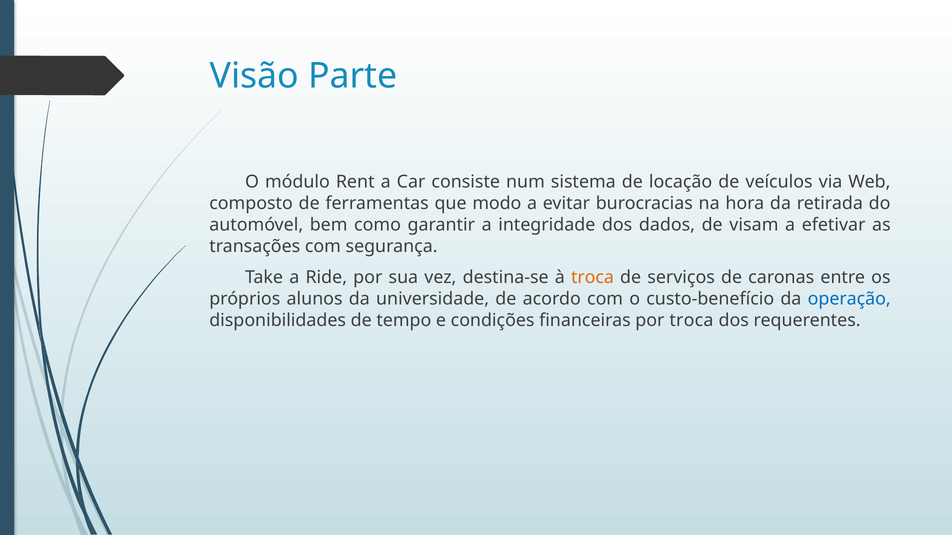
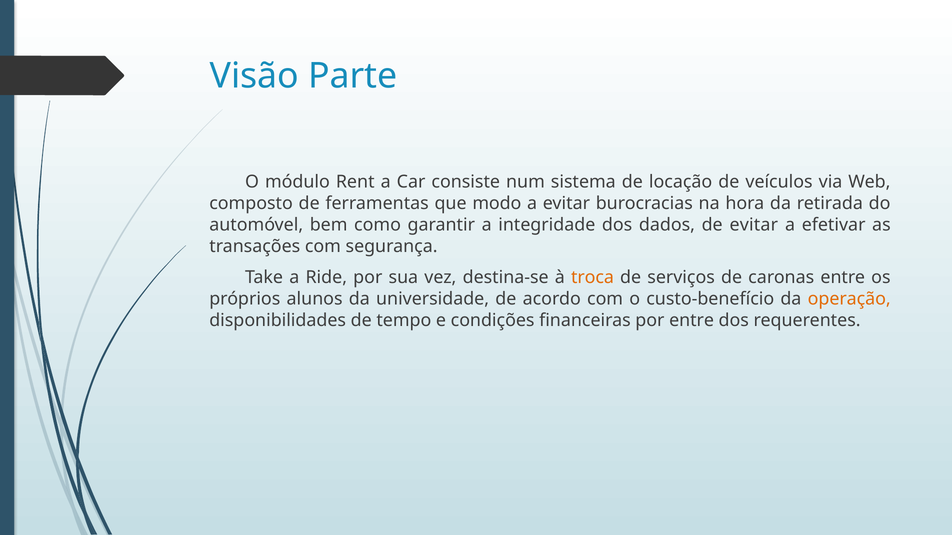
de visam: visam -> evitar (754, 225)
operação colour: blue -> orange (849, 299)
por troca: troca -> entre (692, 321)
